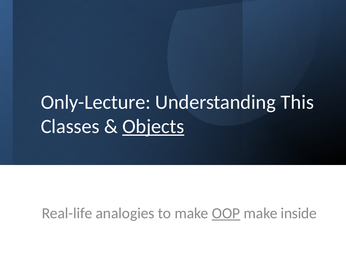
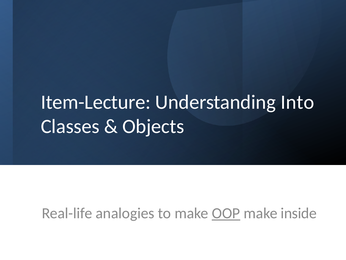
Only-Lecture: Only-Lecture -> Item-Lecture (96, 102)
This: This -> Into (297, 102)
Objects underline: present -> none (153, 126)
